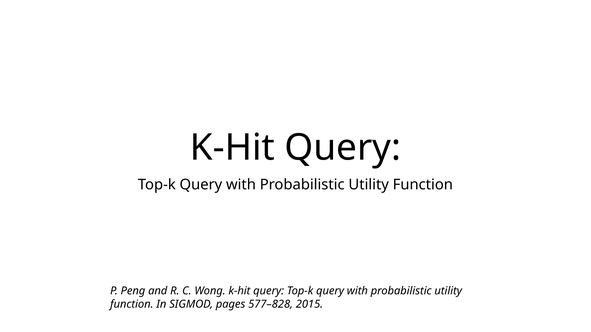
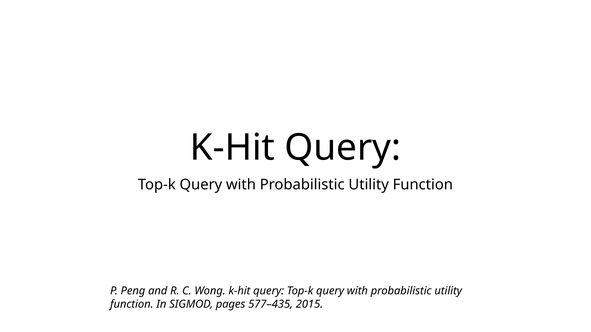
577–828: 577–828 -> 577–435 (271, 305)
